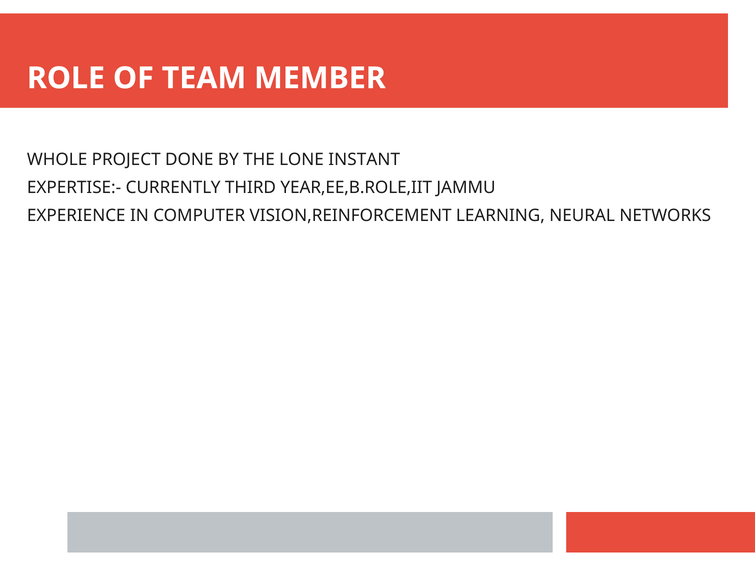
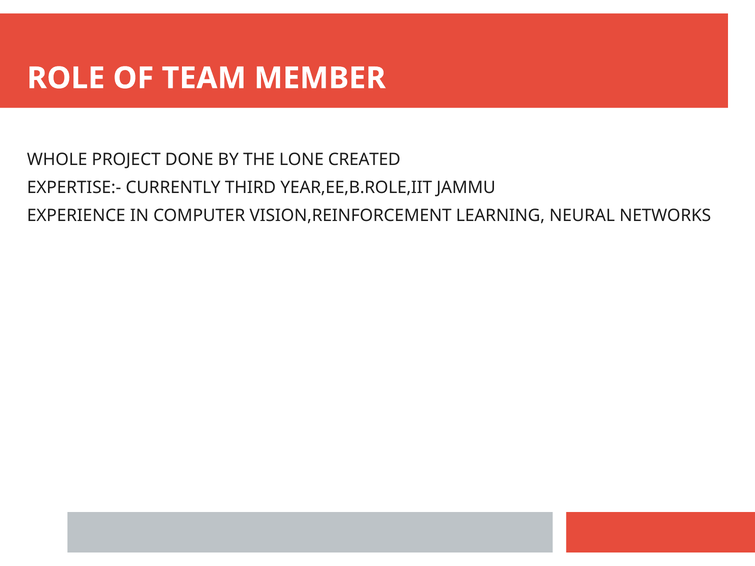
INSTANT: INSTANT -> CREATED (364, 160)
